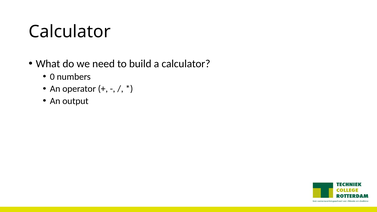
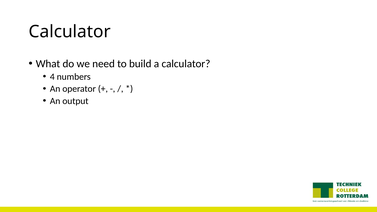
0: 0 -> 4 (52, 77)
